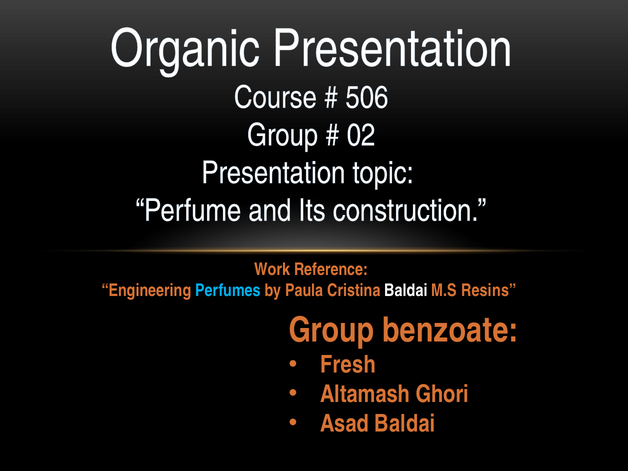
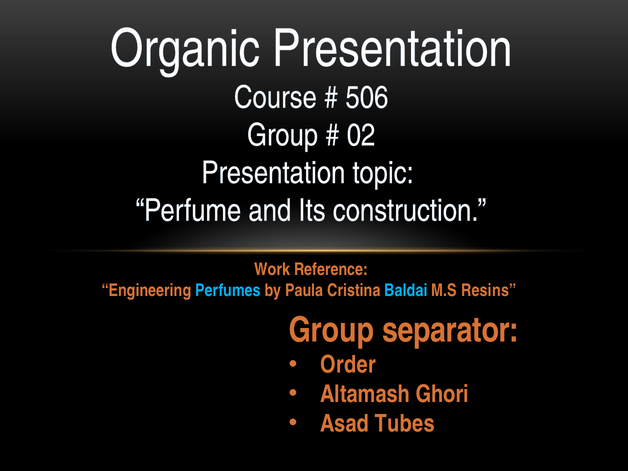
Baldai colour: white -> light blue (406, 291)
benzoate: benzoate -> separator (451, 330)
Fresh: Fresh -> Order (348, 365)
Asad Baldai: Baldai -> Tubes (405, 424)
